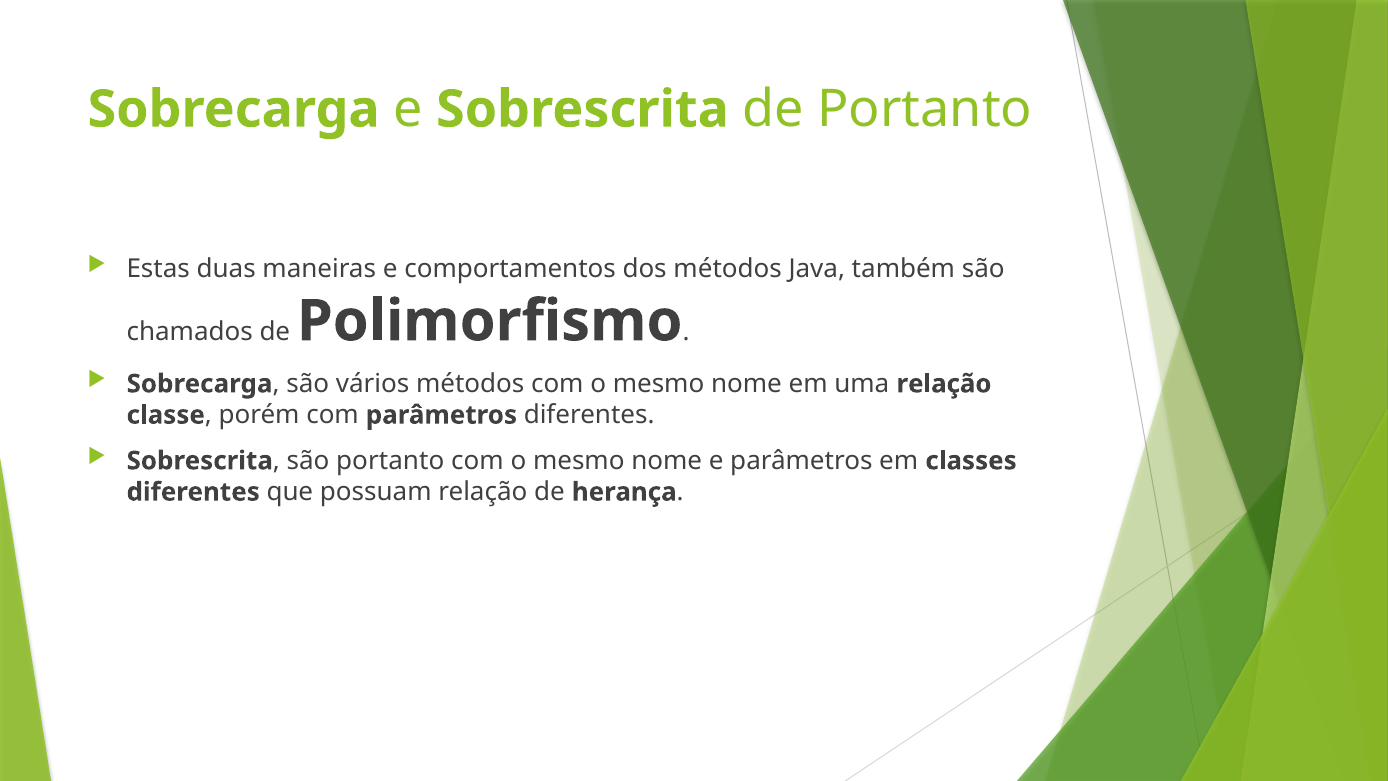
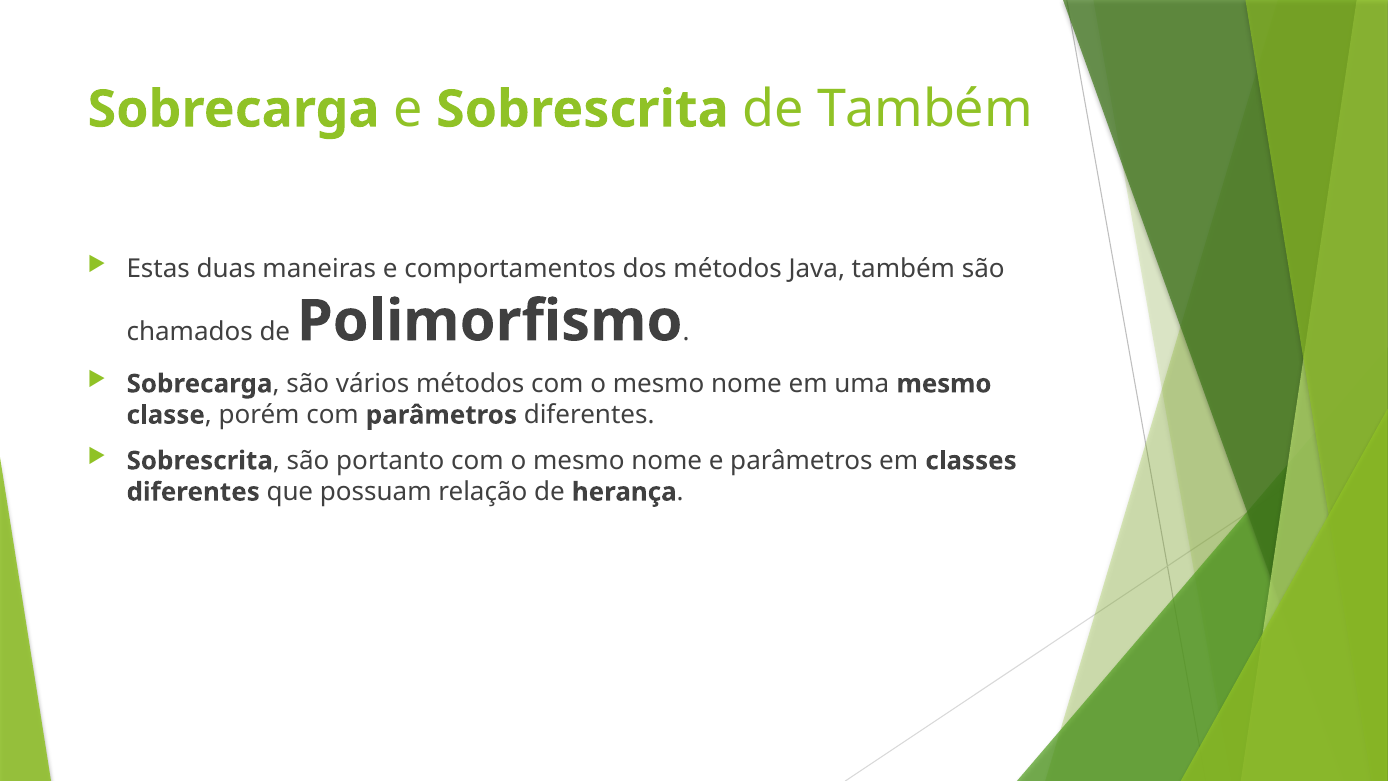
de Portanto: Portanto -> Também (925, 109)
uma relação: relação -> mesmo (944, 384)
